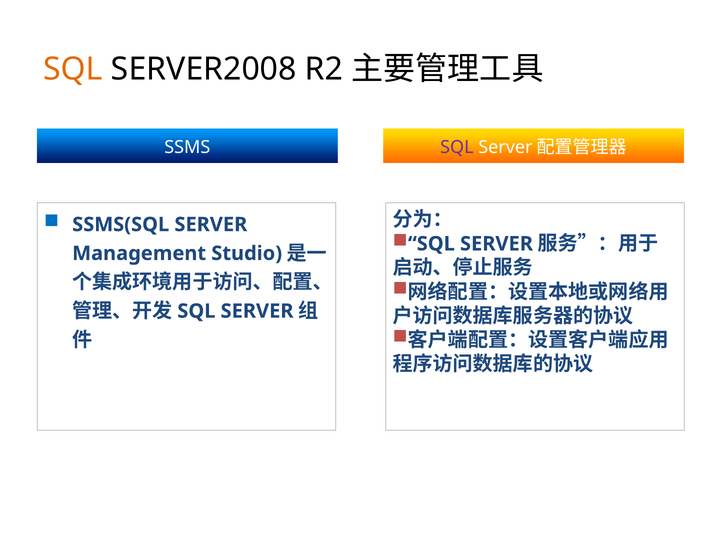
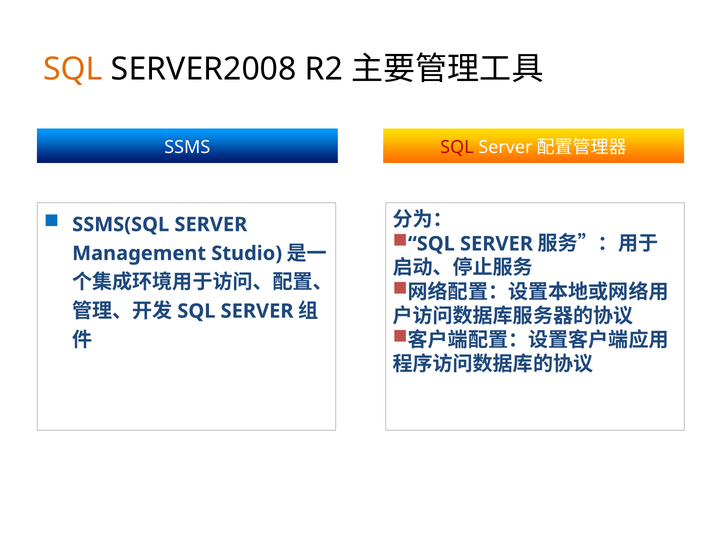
SQL colour: purple -> red (457, 147)
